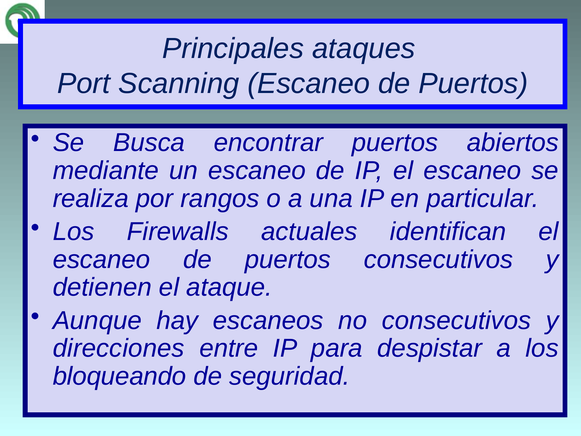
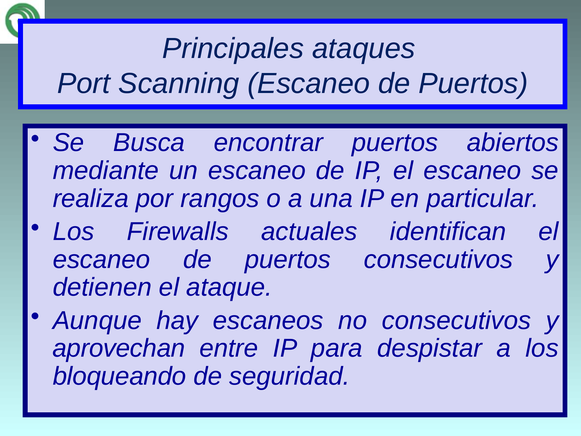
direcciones: direcciones -> aprovechan (119, 348)
